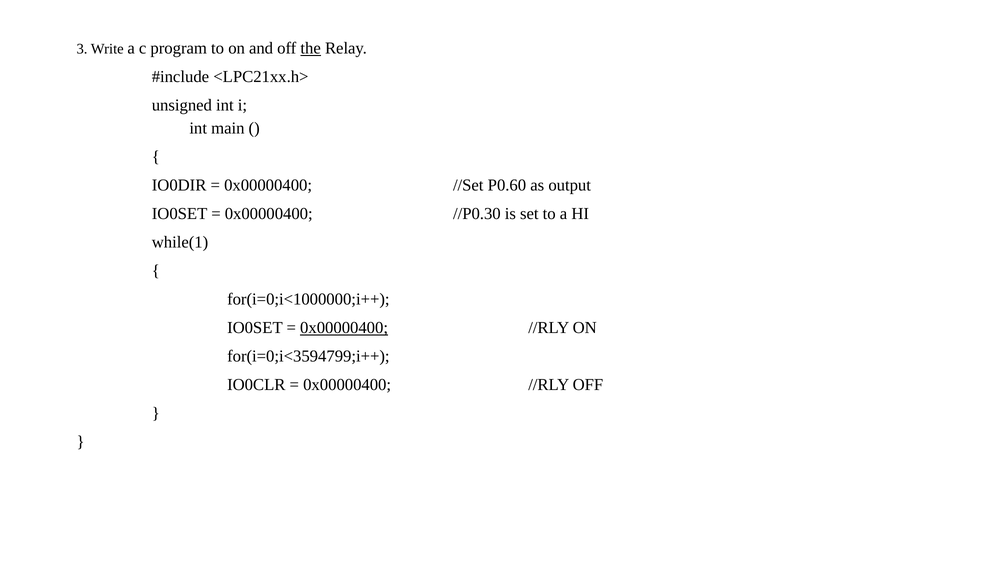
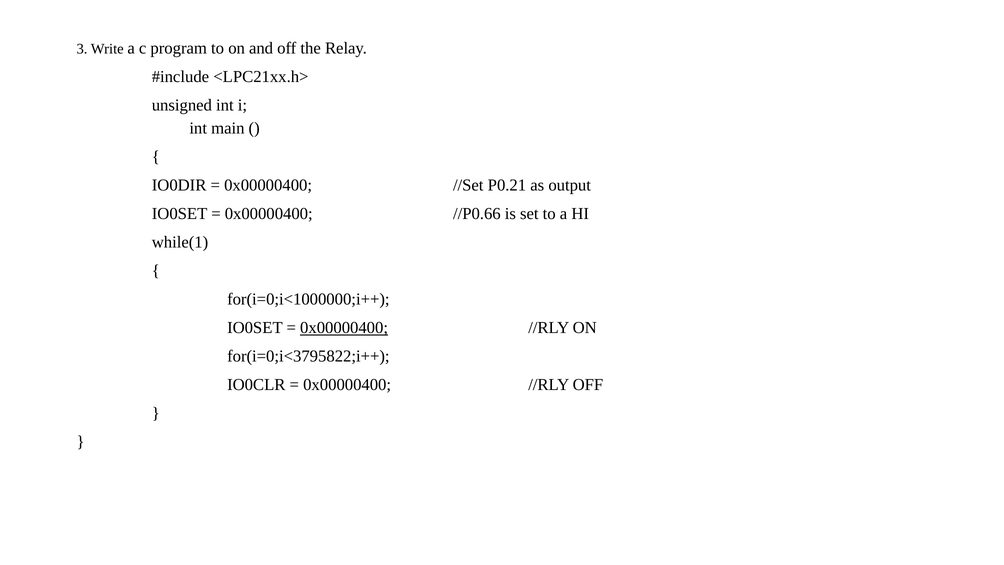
the underline: present -> none (311, 48)
P0.60: P0.60 -> P0.21 (507, 185)
//P0.30: //P0.30 -> //P0.66 (477, 214)
for(i=0;i<3594799;i++: for(i=0;i<3594799;i++ -> for(i=0;i<3795822;i++ (308, 356)
